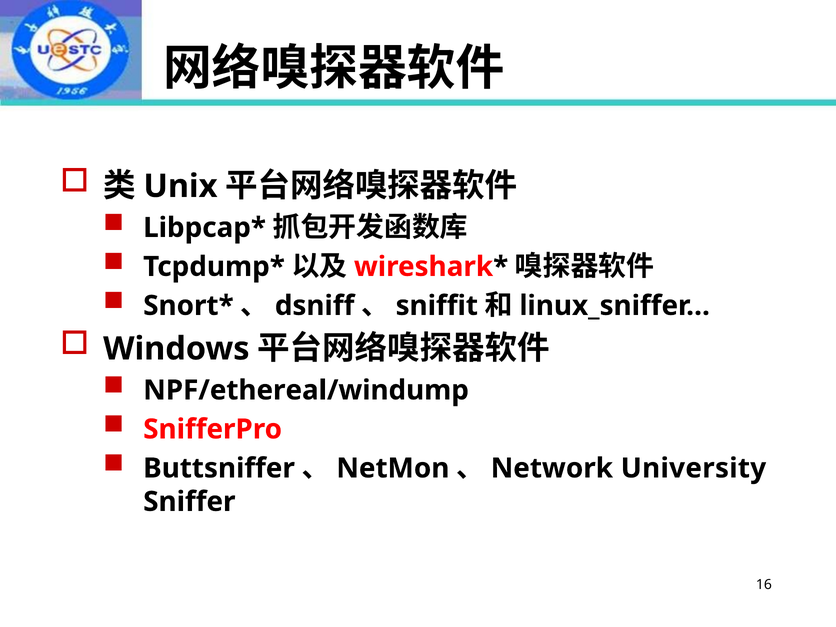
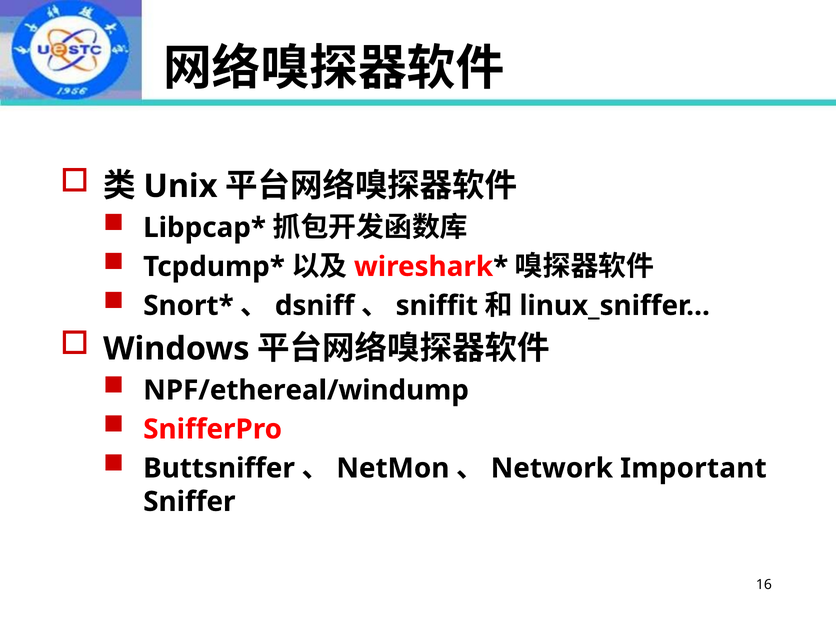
University: University -> Important (693, 468)
